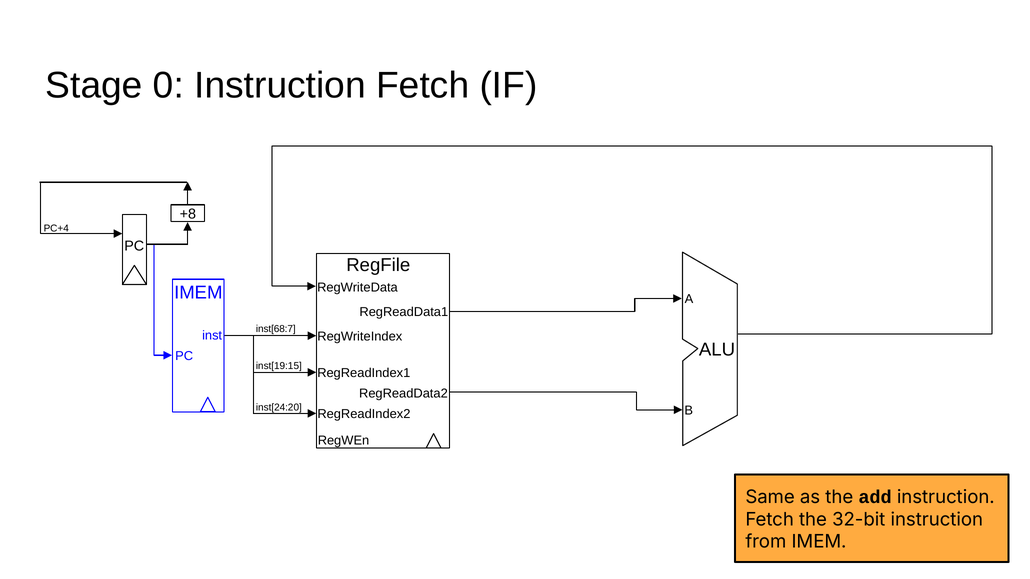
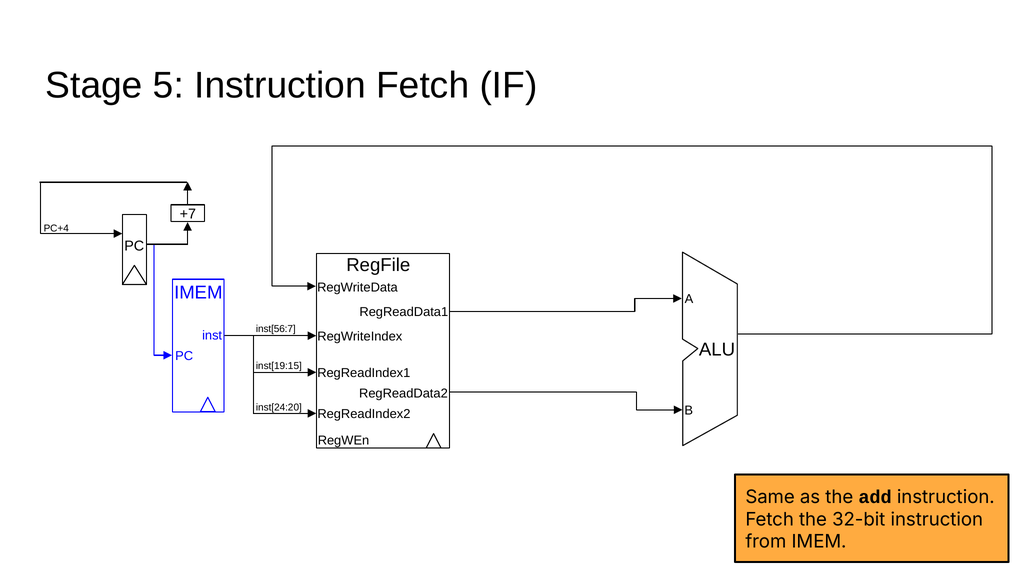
0: 0 -> 5 (168, 85)
+8: +8 -> +7 (188, 214)
inst[68:7: inst[68:7 -> inst[56:7 (276, 329)
